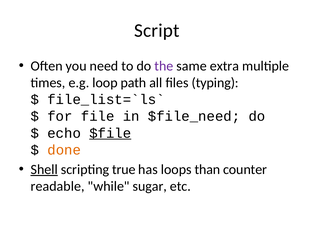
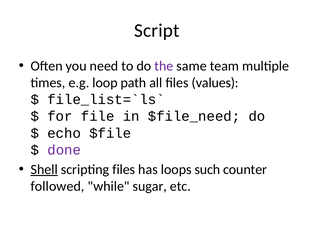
extra: extra -> team (224, 66)
typing: typing -> values (215, 83)
$file underline: present -> none (110, 133)
done colour: orange -> purple (64, 150)
scripting true: true -> files (124, 169)
than: than -> such (207, 169)
readable: readable -> followed (58, 186)
